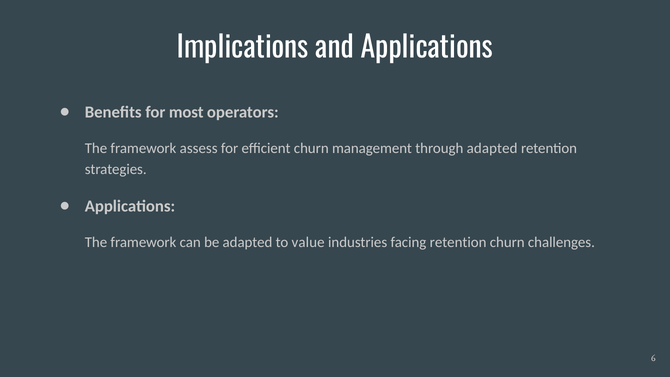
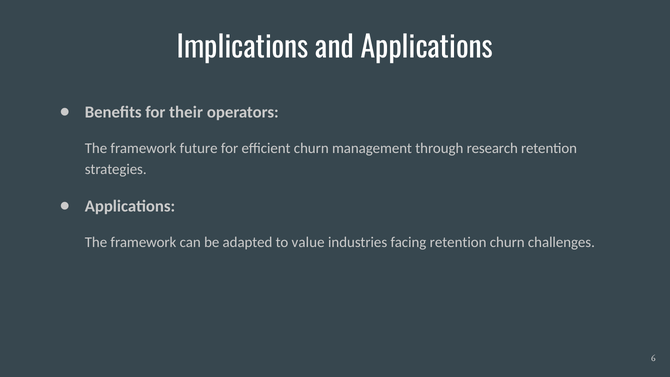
most: most -> their (186, 112)
assess: assess -> future (199, 149)
through adapted: adapted -> research (492, 149)
